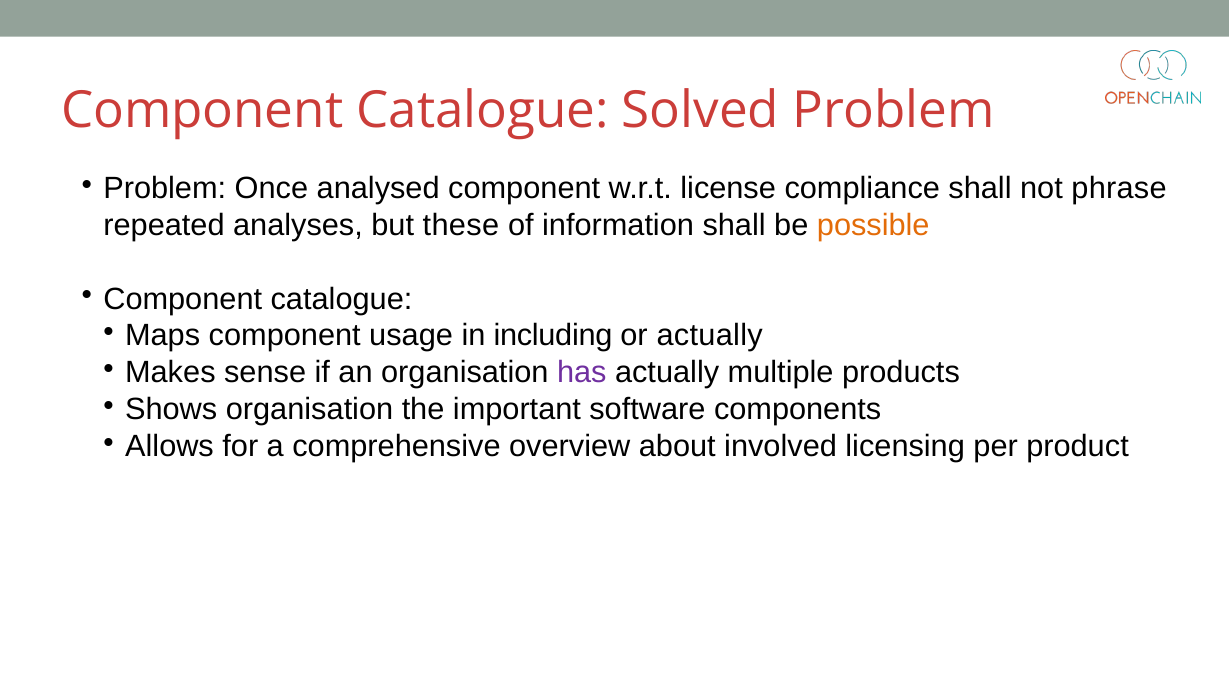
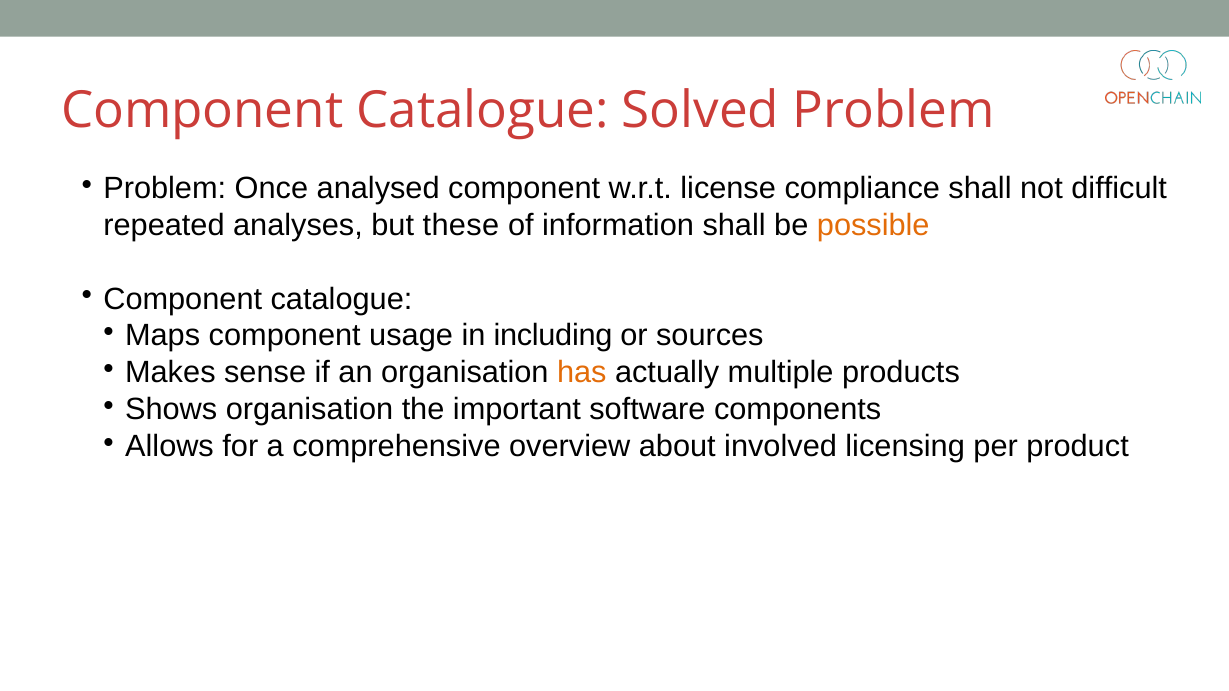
phrase: phrase -> difficult (1119, 188)
or actually: actually -> sources (710, 336)
has colour: purple -> orange (582, 373)
